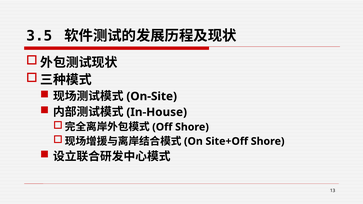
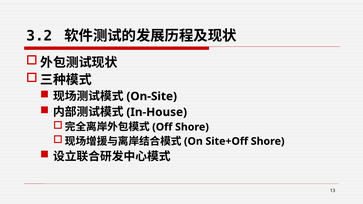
3.5: 3.5 -> 3.2 (39, 36)
